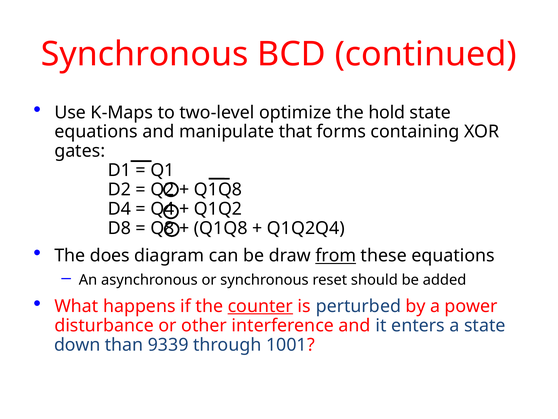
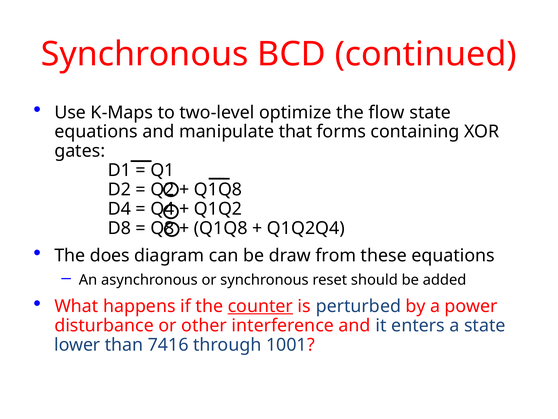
hold: hold -> flow (387, 112)
from underline: present -> none (336, 255)
down: down -> lower (77, 344)
9339: 9339 -> 7416 (168, 344)
